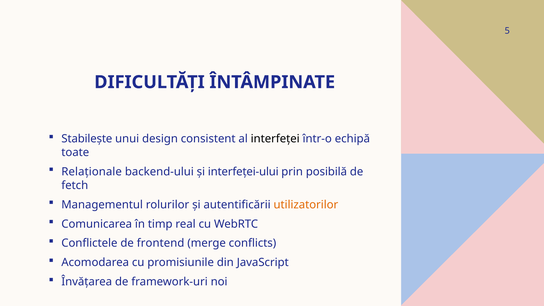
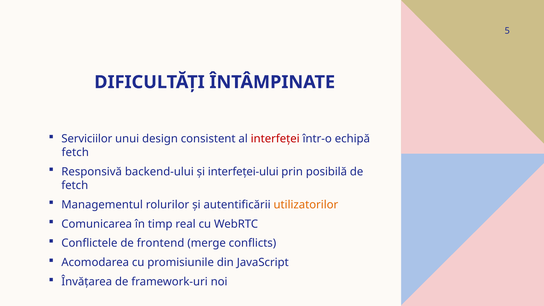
Stabilește: Stabilește -> Serviciilor (87, 139)
interfeței colour: black -> red (275, 139)
toate: toate -> fetch (75, 152)
Relaționale: Relaționale -> Responsivă (92, 172)
